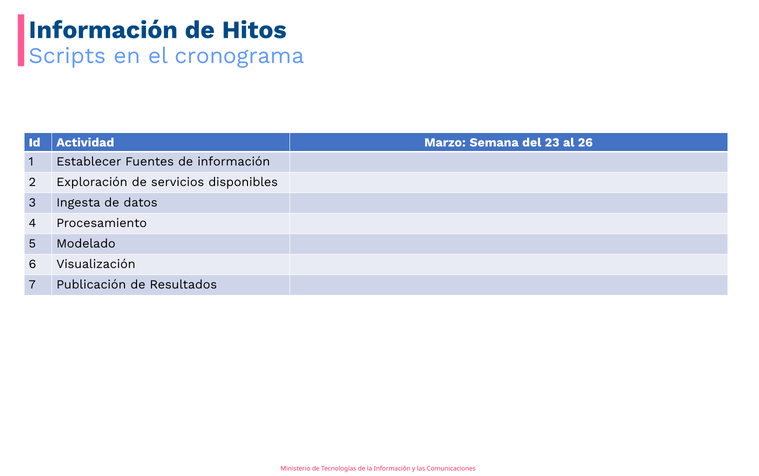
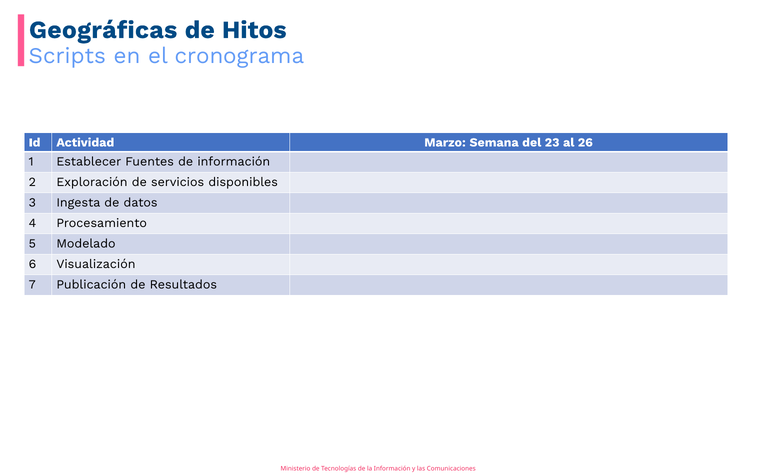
Información: Información -> Geográficas (103, 30)
